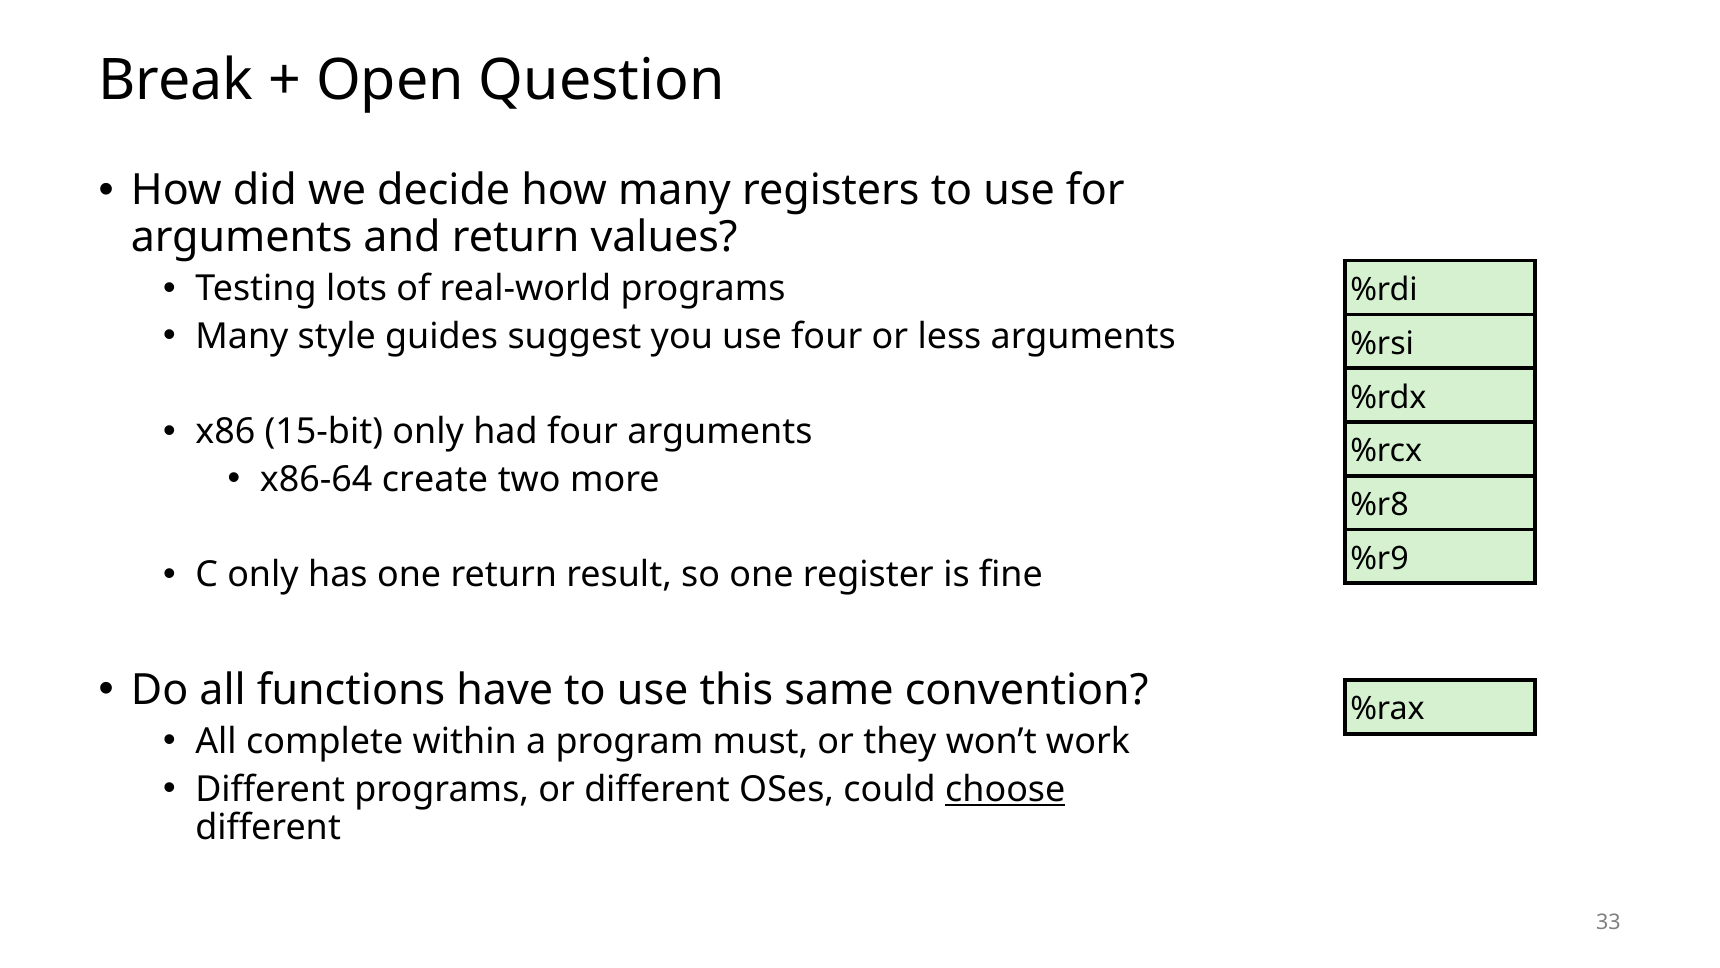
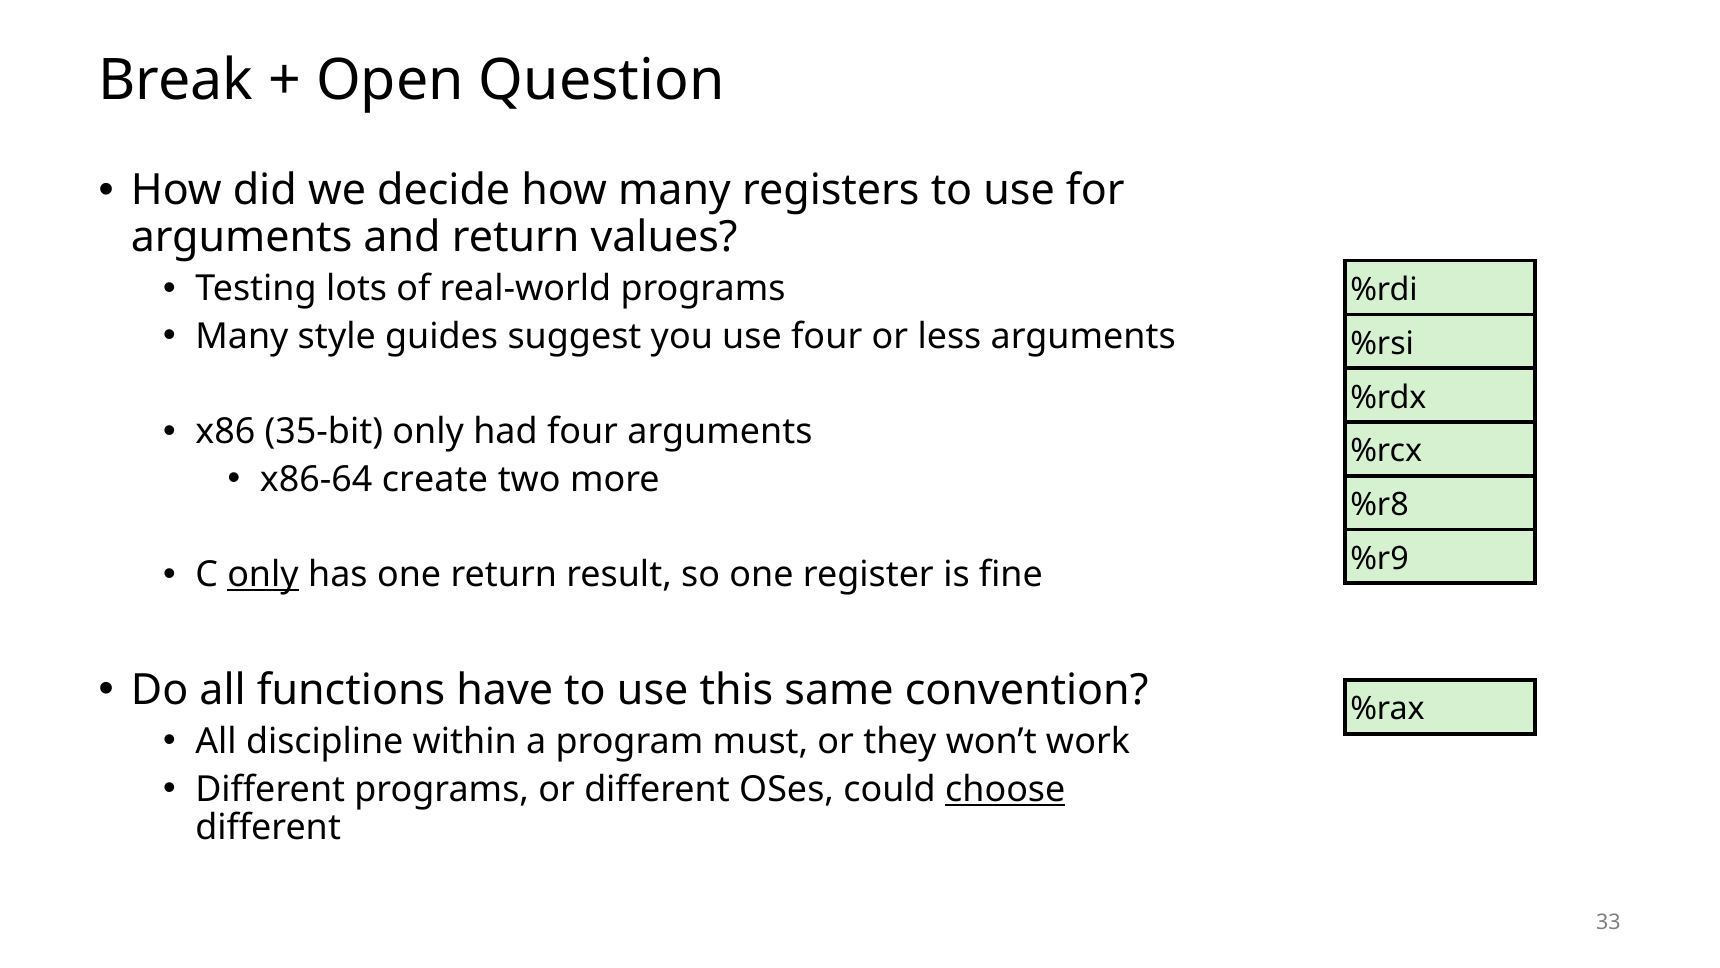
15-bit: 15-bit -> 35-bit (324, 432)
only underline: none -> present (263, 574)
complete: complete -> discipline (325, 741)
